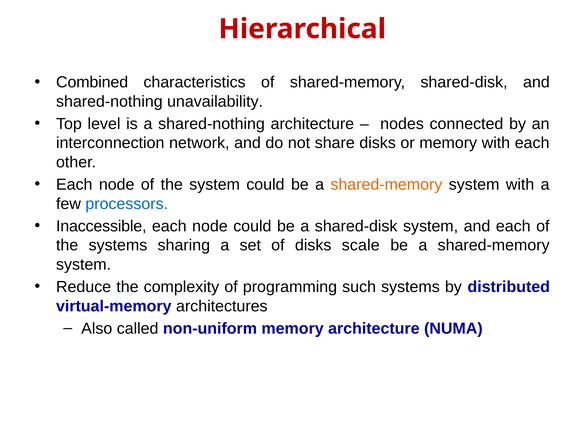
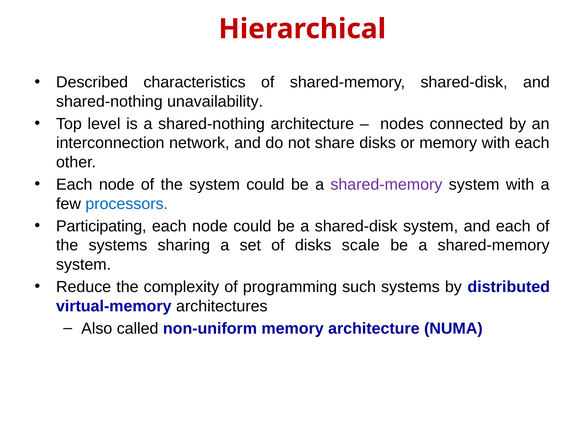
Combined: Combined -> Described (92, 82)
shared-memory colour: orange -> purple (386, 185)
Inaccessible: Inaccessible -> Participating (101, 226)
